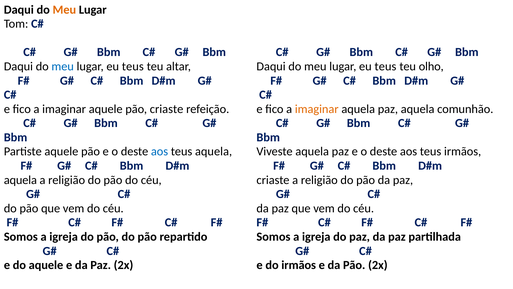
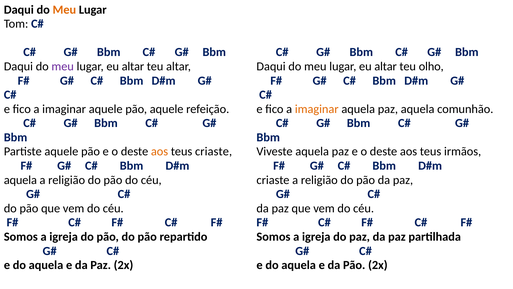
meu colour: blue -> purple (63, 66)
teus: teus -> altar (133, 66)
teus: teus -> altar (386, 66)
pão criaste: criaste -> aquele (167, 109)
aos colour: blue -> orange (160, 151)
teus aquela: aquela -> criaste (214, 151)
aquele: aquele -> aquela (46, 265)
irmãos: irmãos -> aquela (299, 265)
